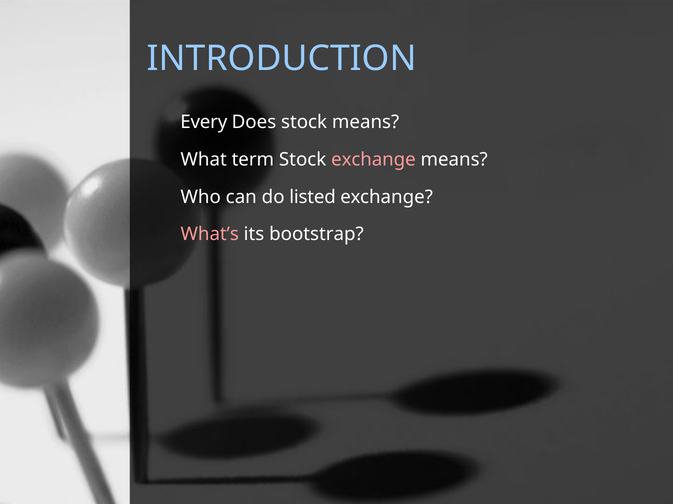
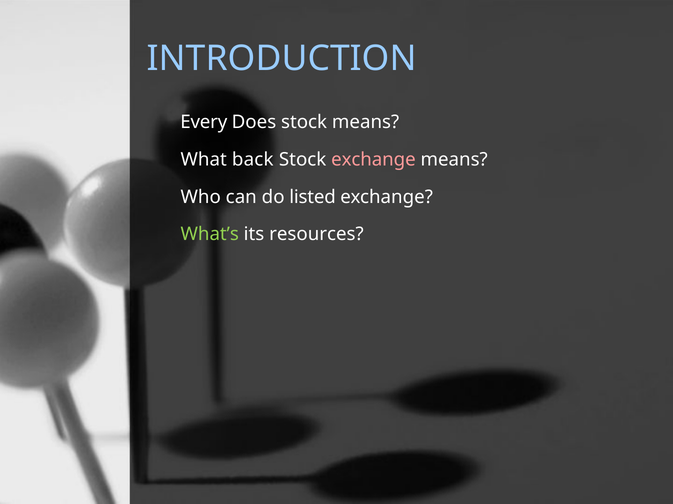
term: term -> back (253, 160)
What’s colour: pink -> light green (210, 235)
bootstrap: bootstrap -> resources (316, 235)
